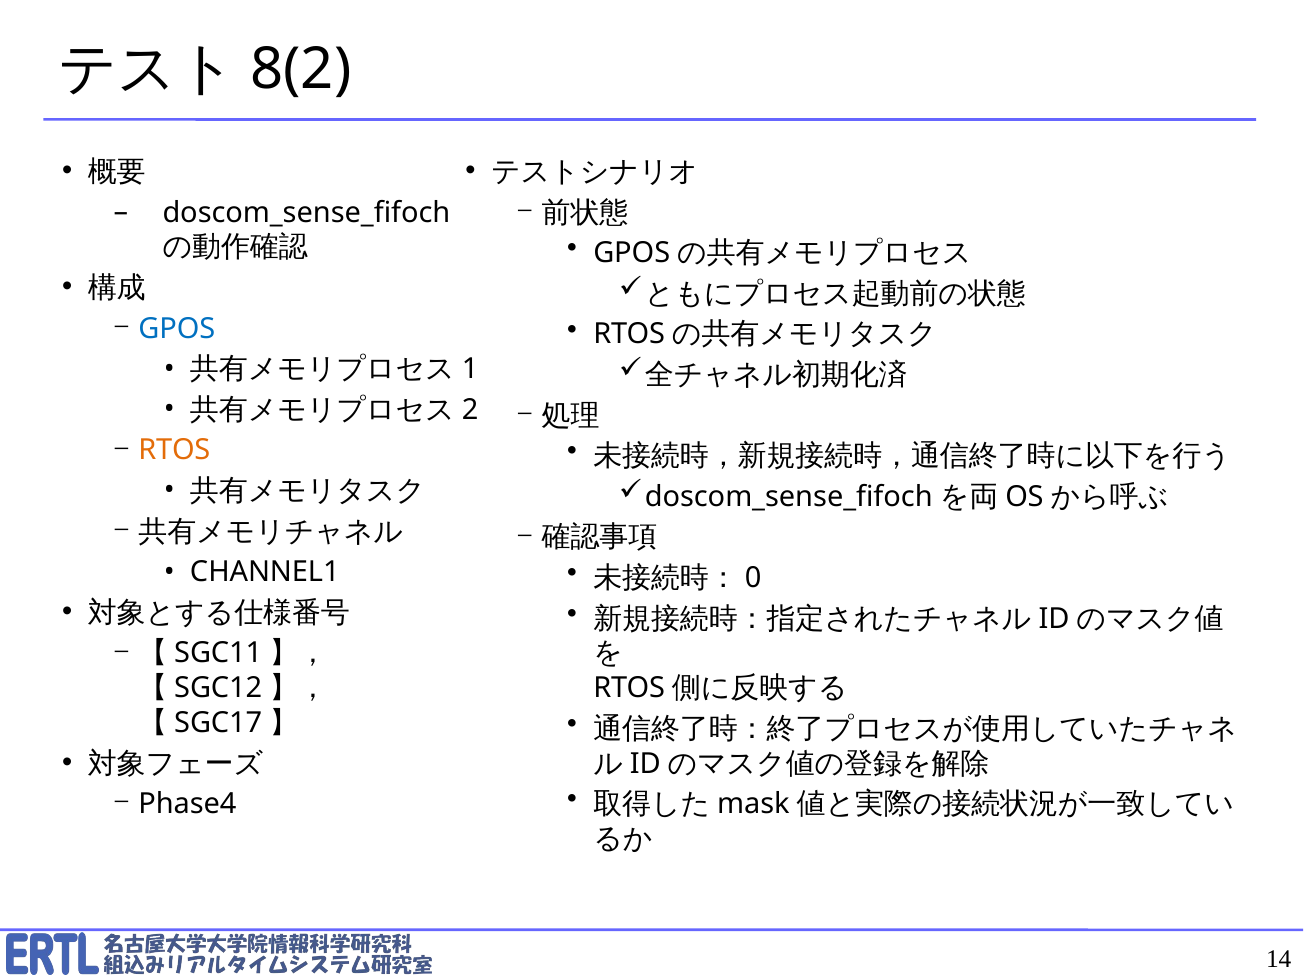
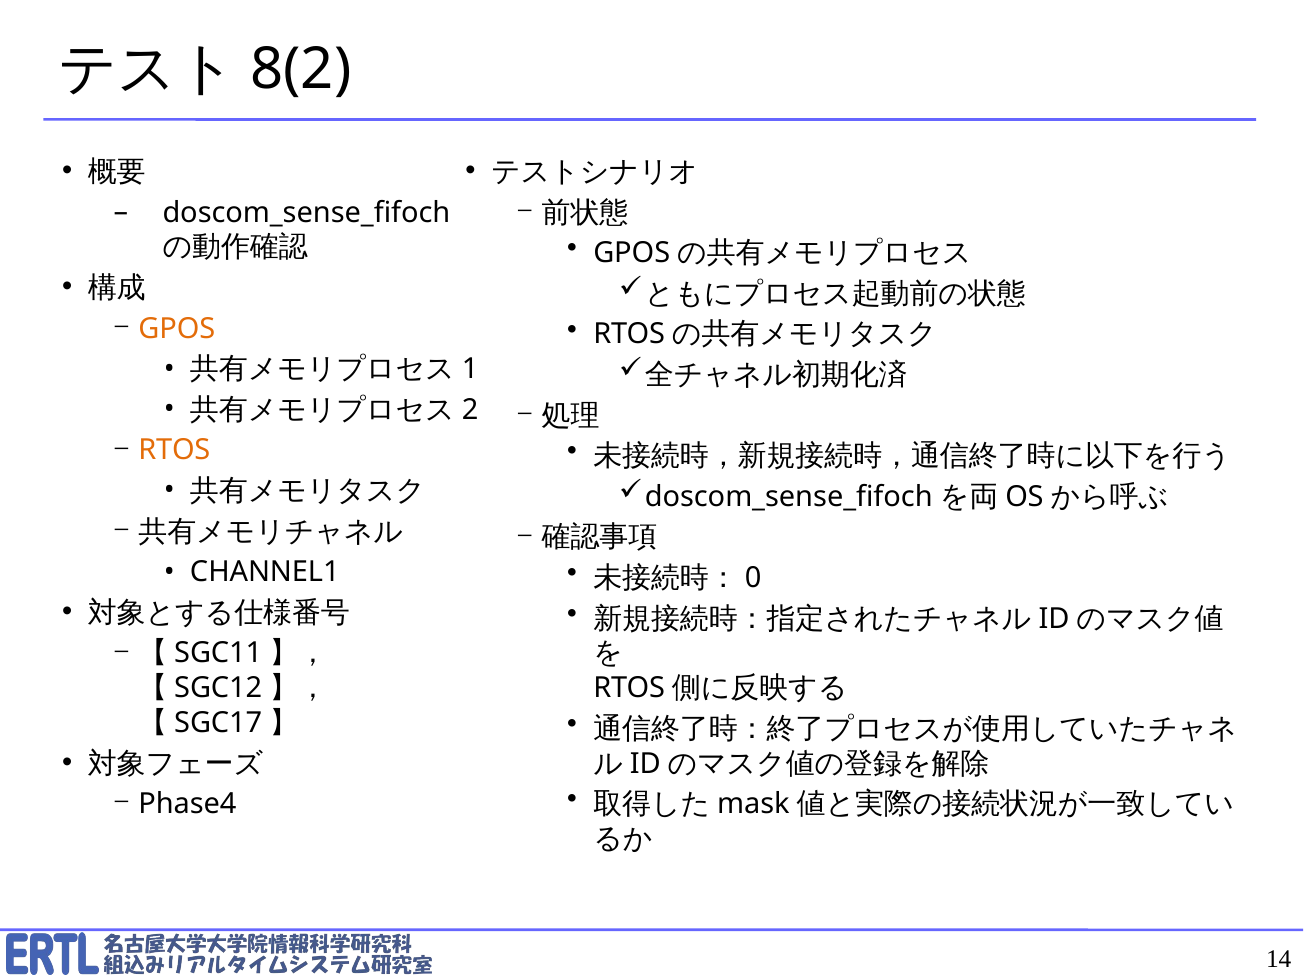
GPOS colour: blue -> orange (177, 328)
